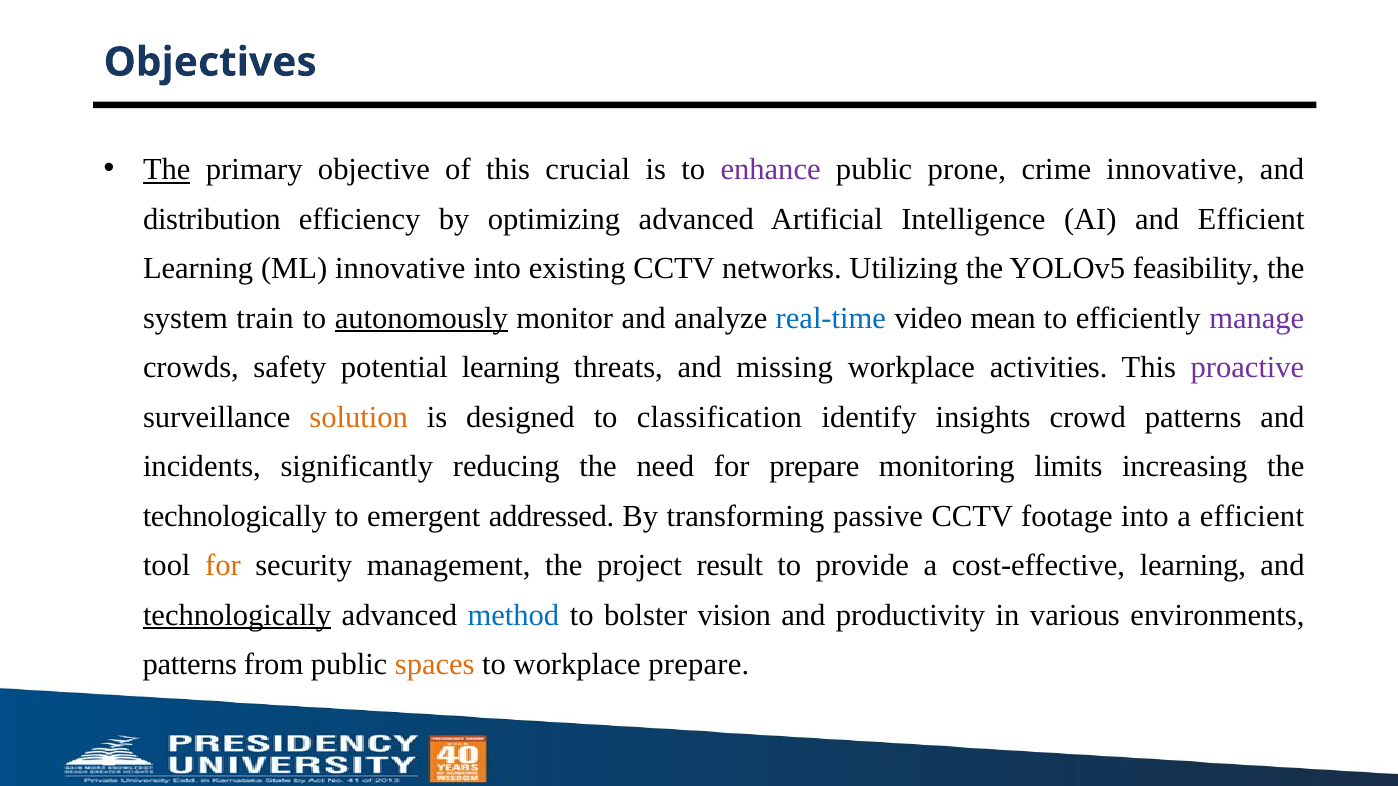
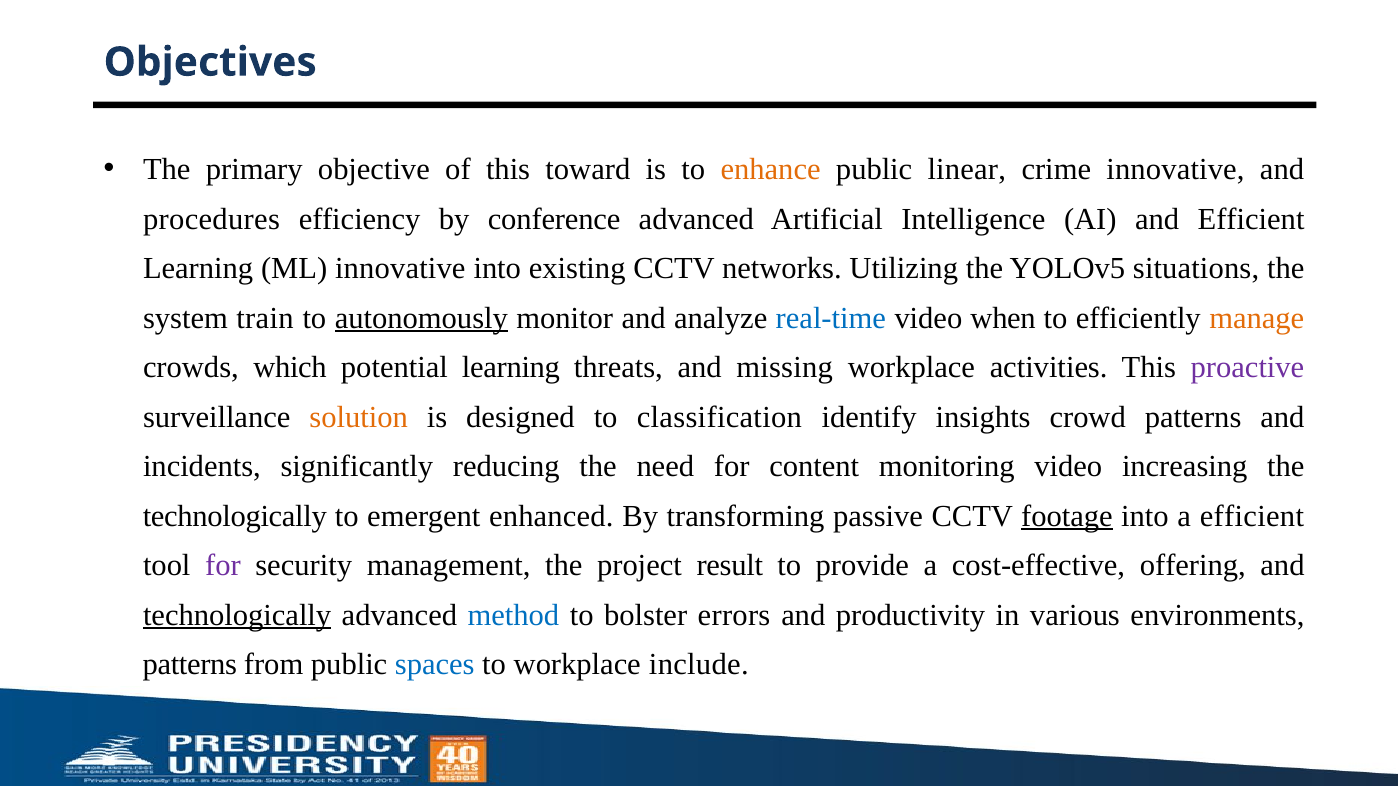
The underline: present -> none (167, 170)
crucial: crucial -> toward (588, 170)
enhance colour: purple -> orange (771, 170)
prone: prone -> linear (967, 170)
distribution: distribution -> procedures (212, 219)
optimizing: optimizing -> conference (554, 219)
feasibility: feasibility -> situations (1196, 269)
mean: mean -> when (1003, 318)
manage colour: purple -> orange (1257, 318)
safety: safety -> which (290, 368)
for prepare: prepare -> content (814, 467)
monitoring limits: limits -> video (1068, 467)
addressed: addressed -> enhanced (551, 516)
footage underline: none -> present (1067, 516)
for colour: orange -> purple (223, 566)
cost-effective learning: learning -> offering (1193, 566)
vision: vision -> errors (734, 615)
spaces colour: orange -> blue (435, 665)
workplace prepare: prepare -> include (699, 665)
